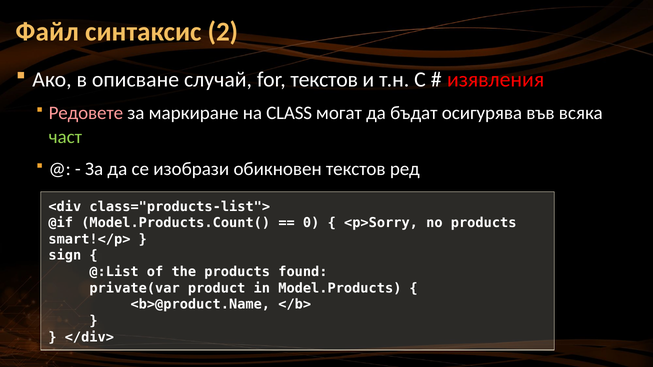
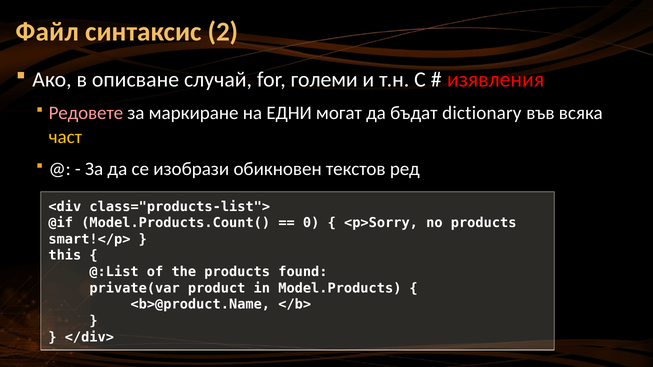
for текстов: текстов -> големи (324, 79)
CLASS: CLASS -> ЕДНИ (289, 113)
осигурява: осигурява -> dictionary (482, 113)
част colour: light green -> yellow (65, 137)
sign: sign -> this (65, 256)
